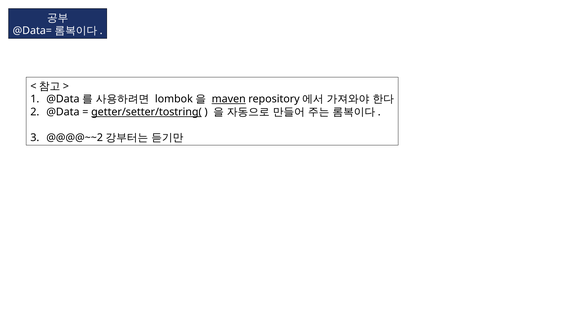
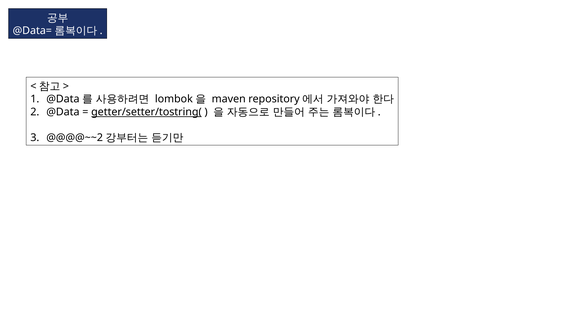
maven underline: present -> none (229, 99)
